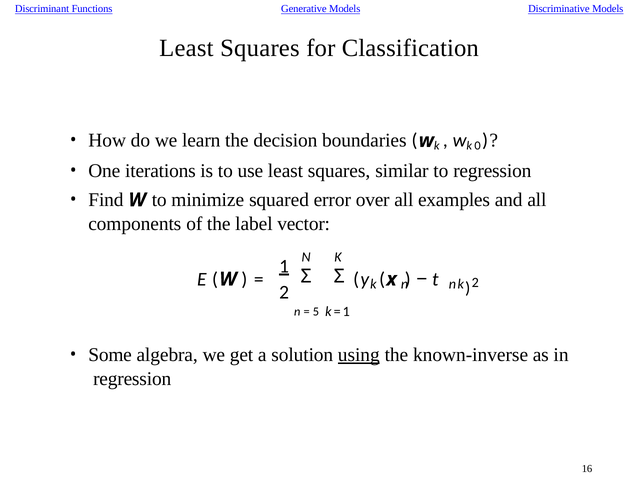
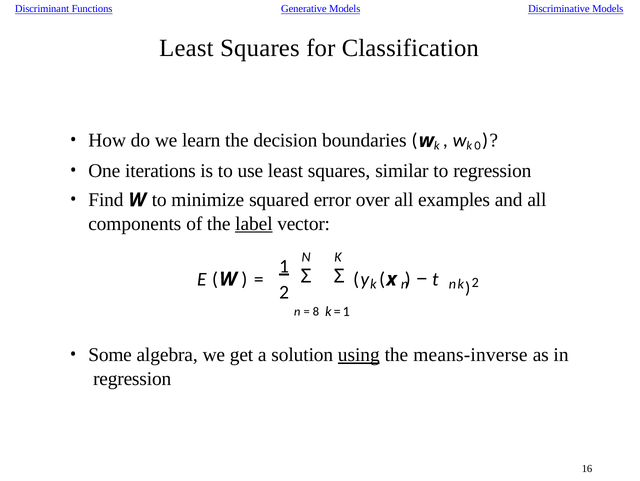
label underline: none -> present (254, 223)
5: 5 -> 8 (316, 311)
known-inverse: known-inverse -> means-inverse (470, 354)
